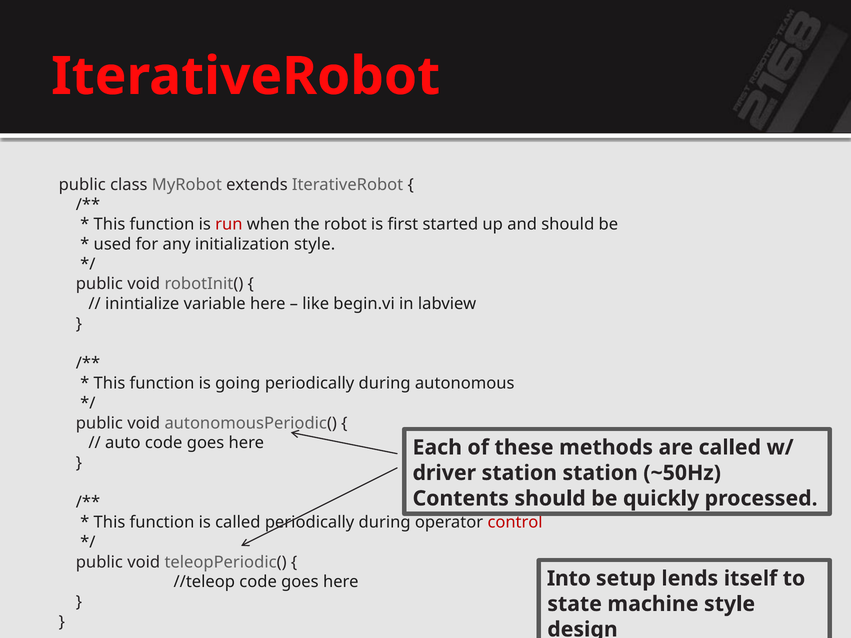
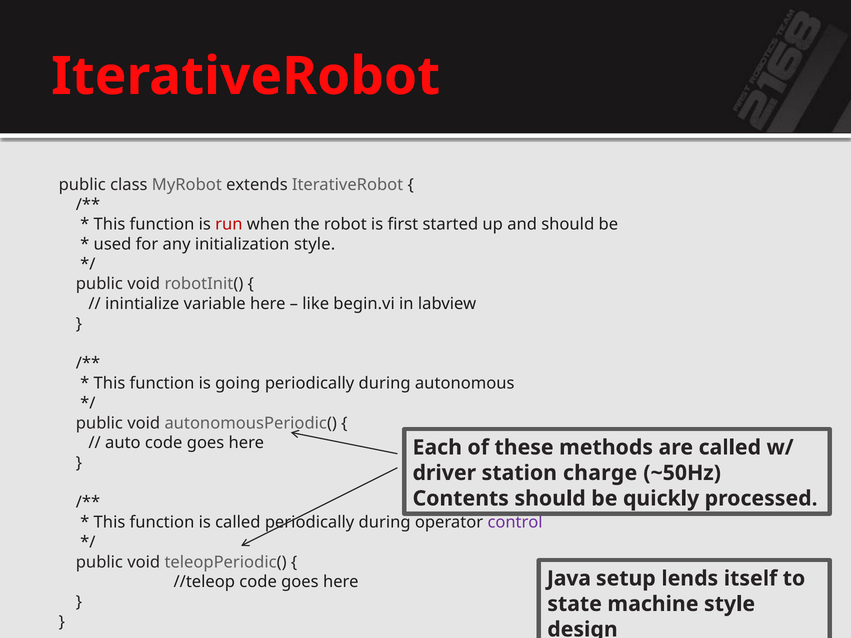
station station: station -> charge (600, 473)
control colour: red -> purple (515, 523)
Into: Into -> Java (569, 579)
